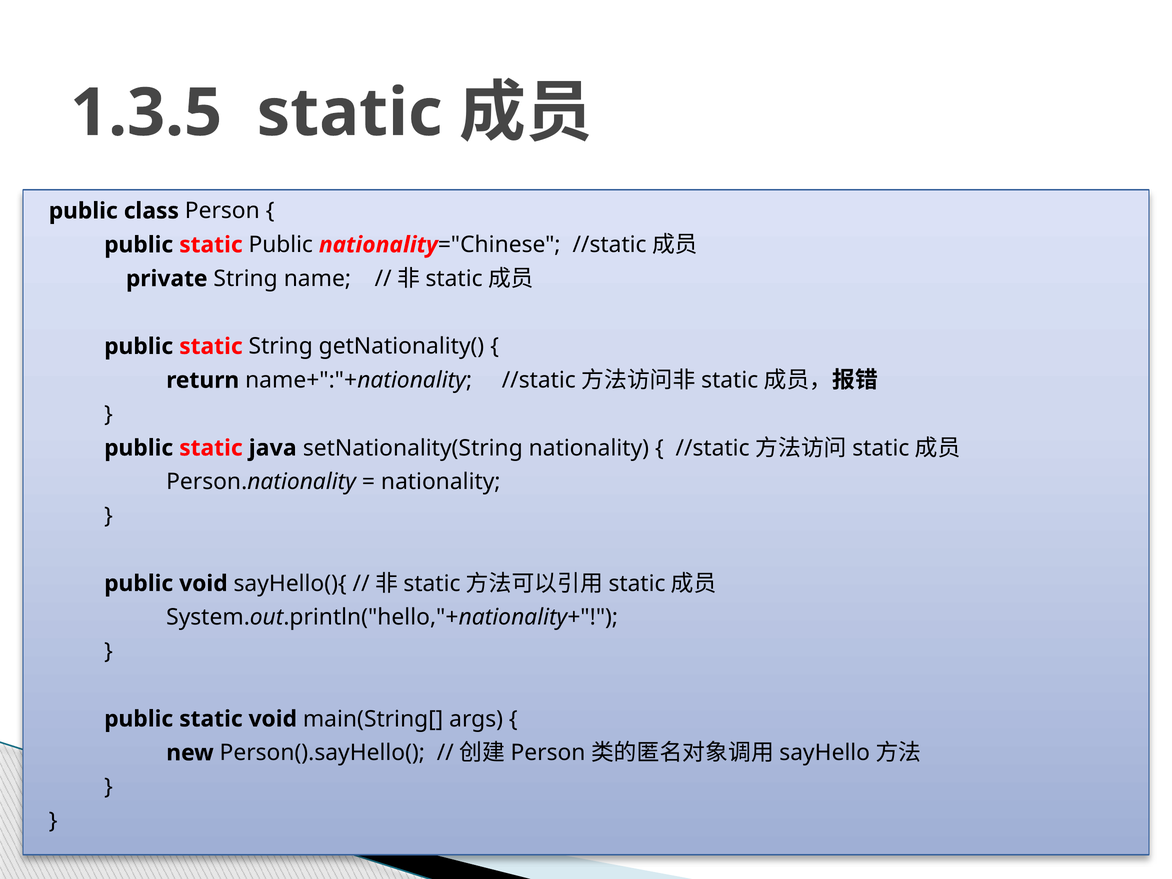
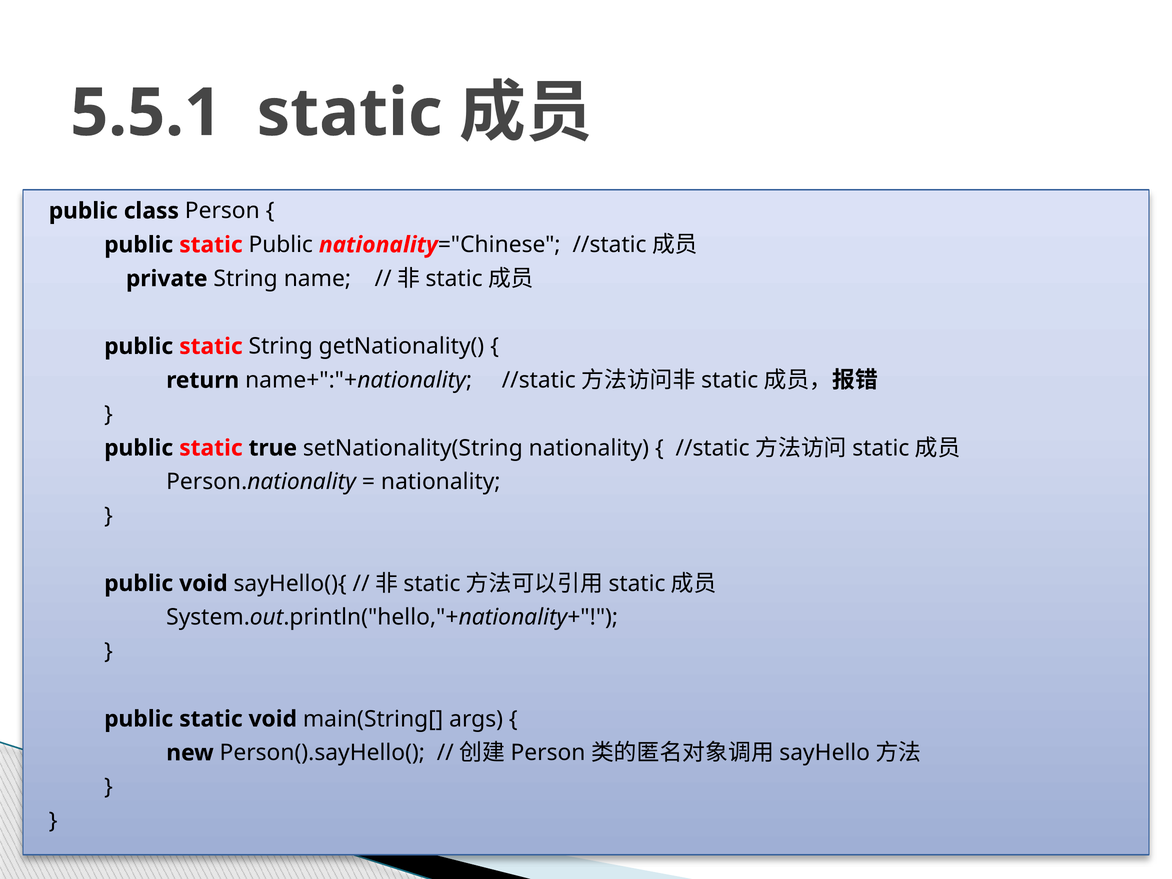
1.3.5: 1.3.5 -> 5.5.1 (146, 113)
java: java -> true (273, 448)
